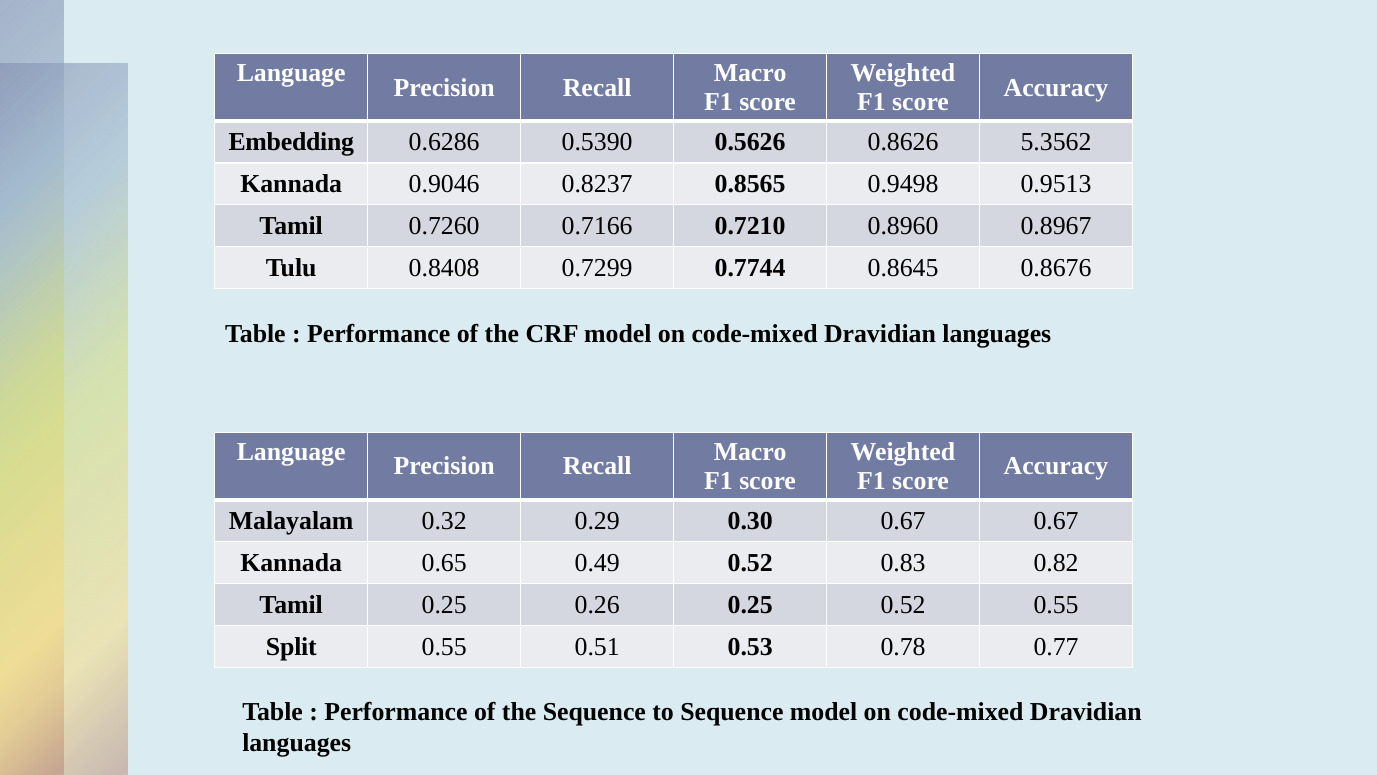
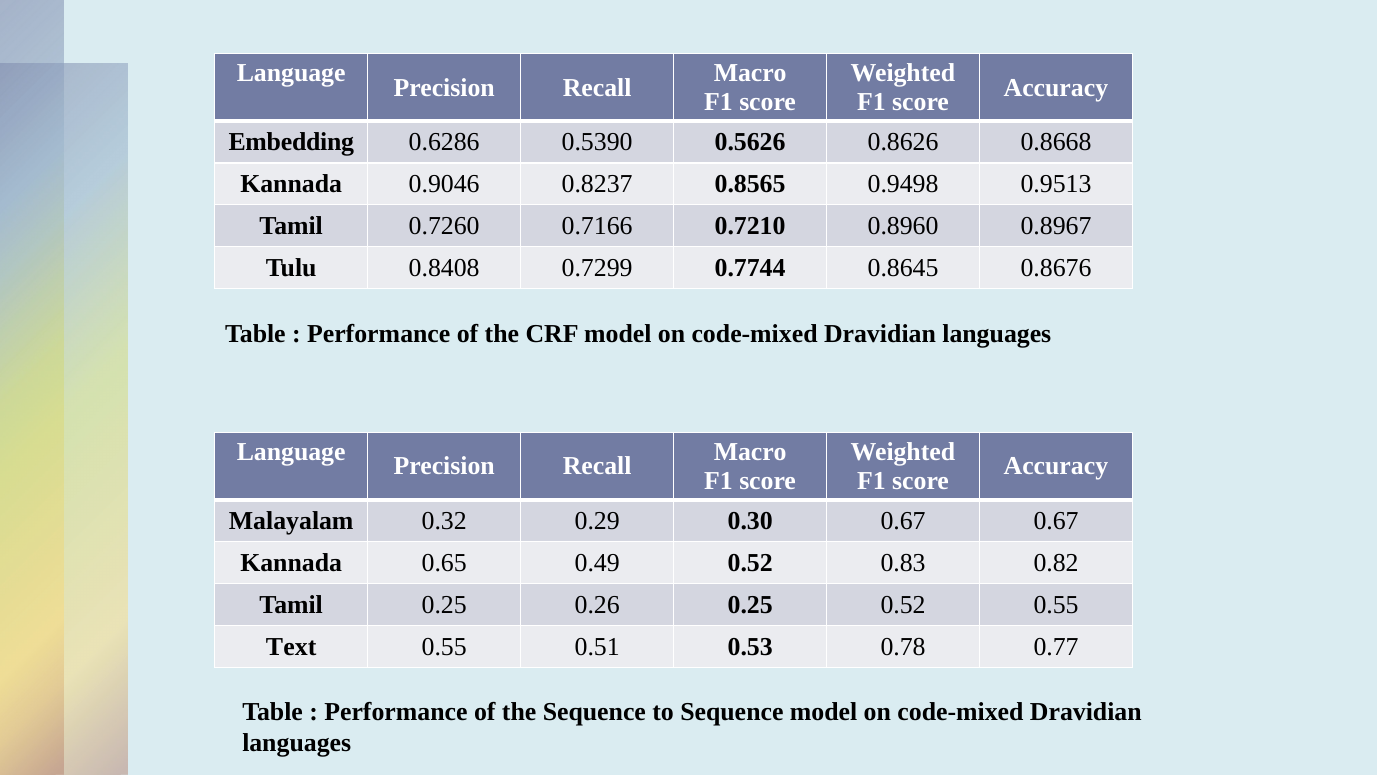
5.3562: 5.3562 -> 0.8668 (1056, 142)
Split: Split -> Text (291, 646)
